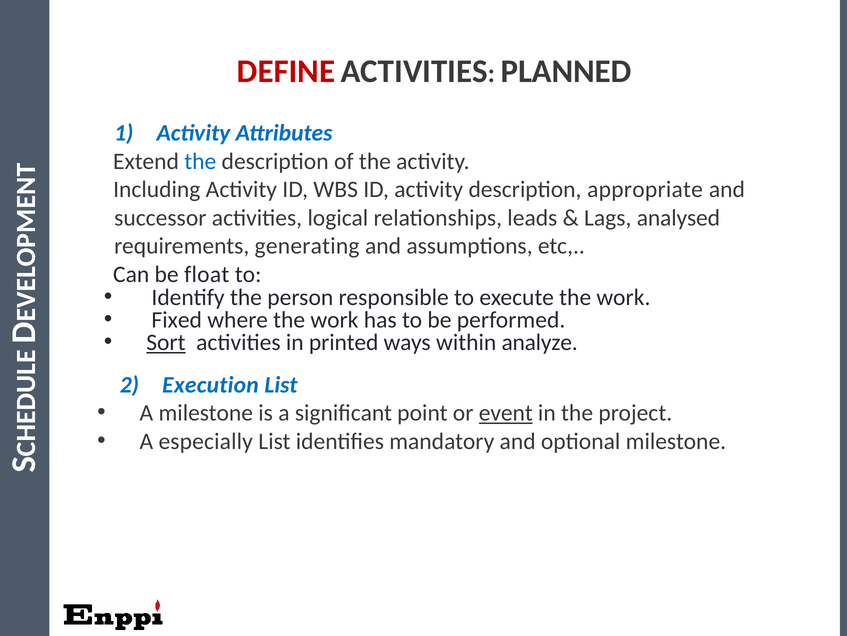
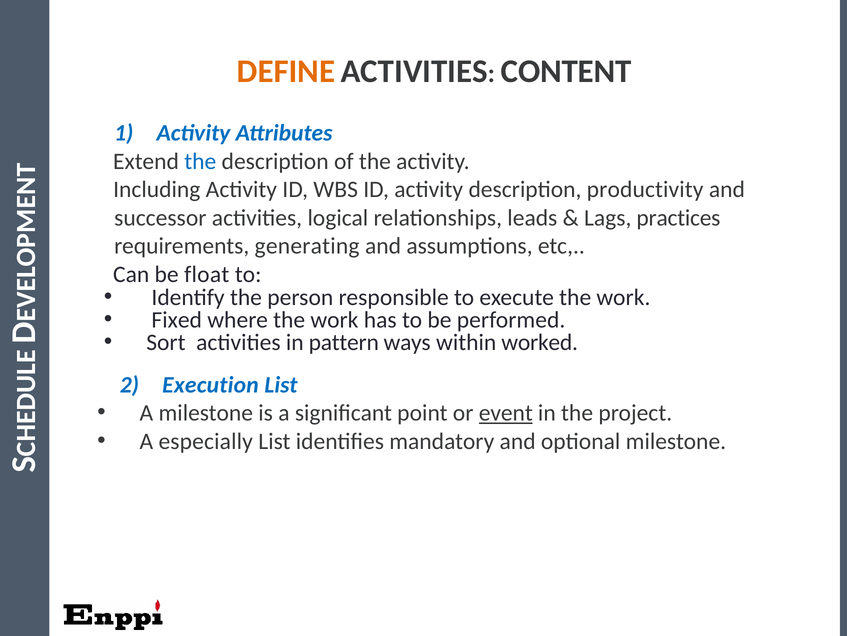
DEFINE colour: red -> orange (286, 71)
PLANNED: PLANNED -> CONTENT (566, 71)
appropriate: appropriate -> productivity (645, 189)
analysed: analysed -> practices (678, 218)
Sort underline: present -> none (166, 342)
printed: printed -> pattern (344, 342)
analyze: analyze -> worked (540, 342)
